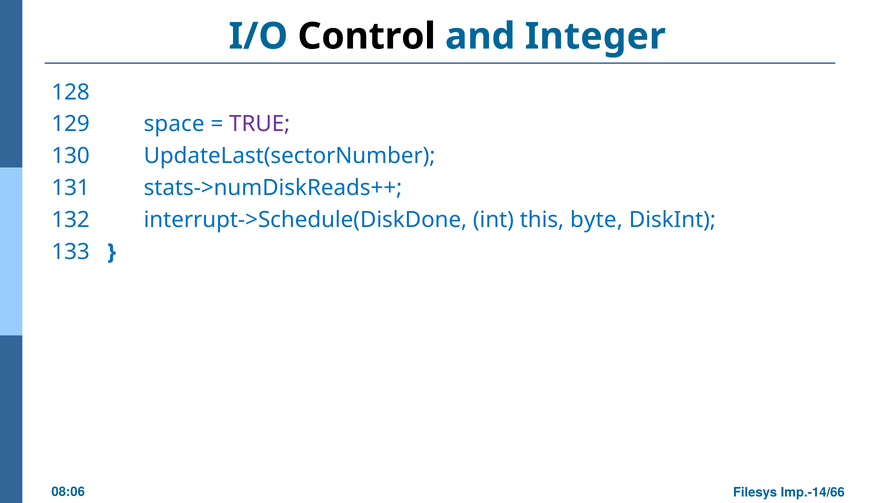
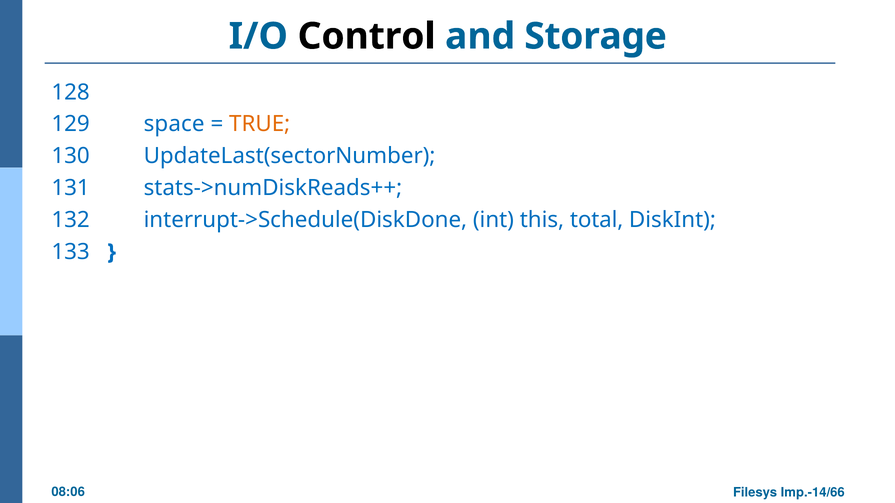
Integer: Integer -> Storage (596, 36)
TRUE colour: purple -> orange (260, 124)
byte: byte -> total (597, 220)
